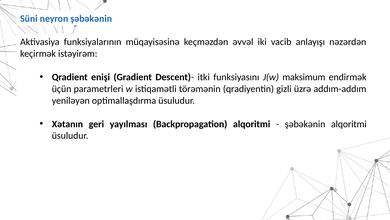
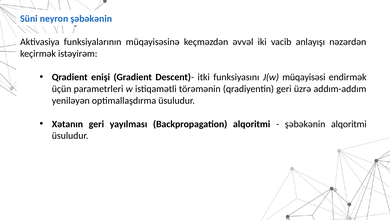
maksimum: maksimum -> müqayisəsi (304, 77)
qradiyentin gizli: gizli -> geri (284, 89)
